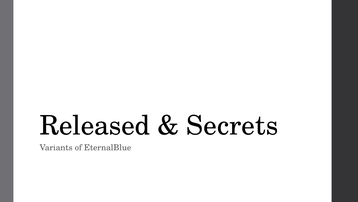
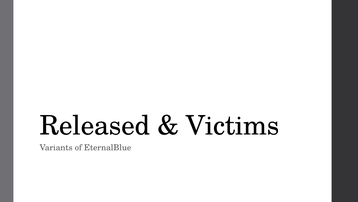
Secrets: Secrets -> Victims (233, 125)
